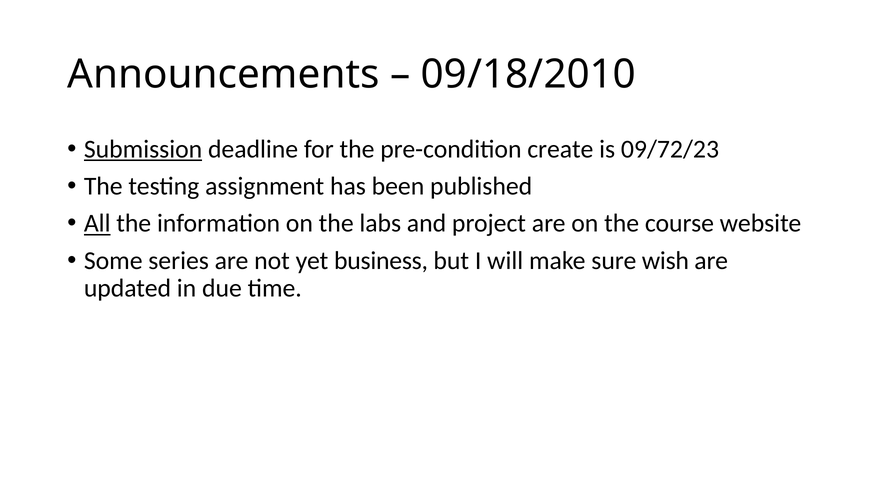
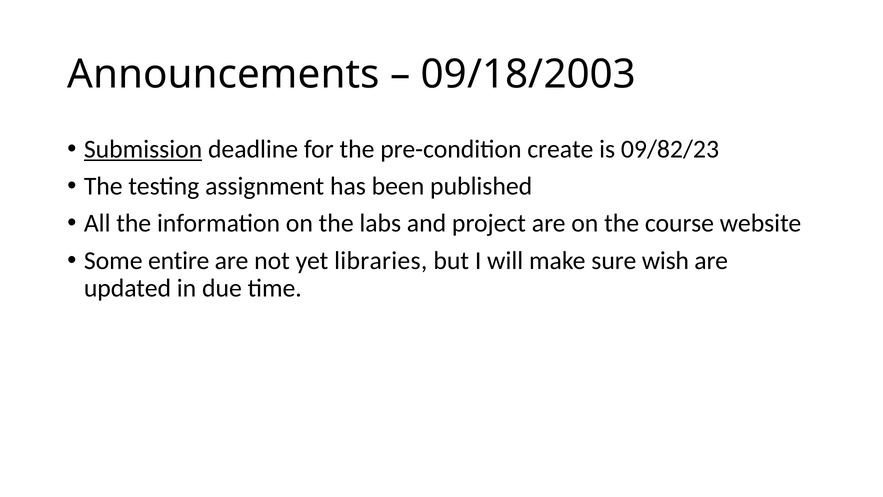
09/18/2010: 09/18/2010 -> 09/18/2003 (528, 74)
09/72/23: 09/72/23 -> 09/82/23 (670, 149)
All underline: present -> none (97, 223)
series: series -> entire (179, 260)
business: business -> libraries (381, 260)
